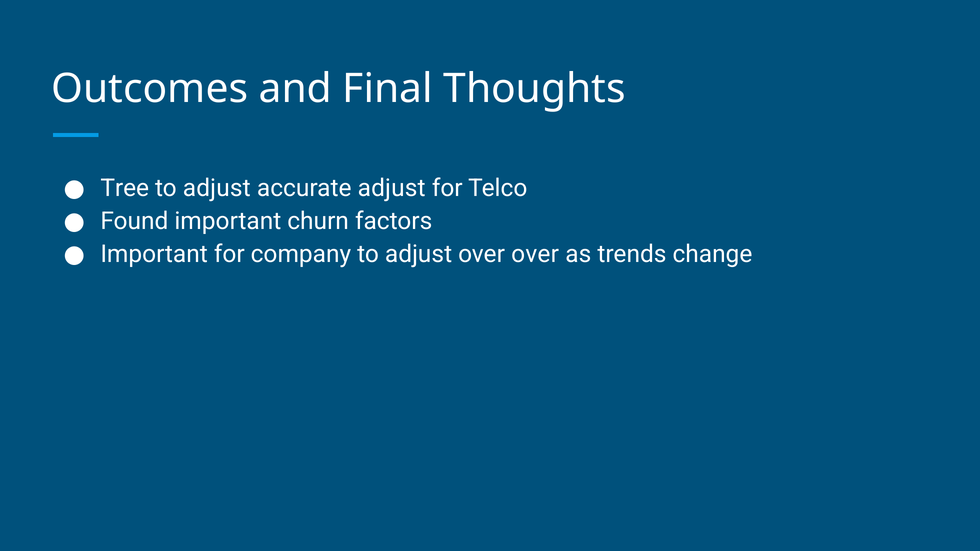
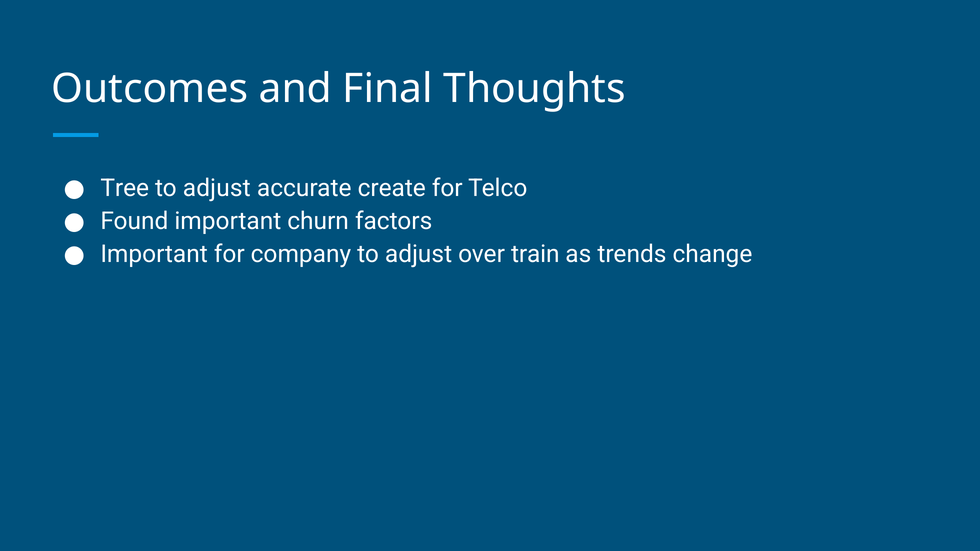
accurate adjust: adjust -> create (392, 188)
over over: over -> train (535, 254)
